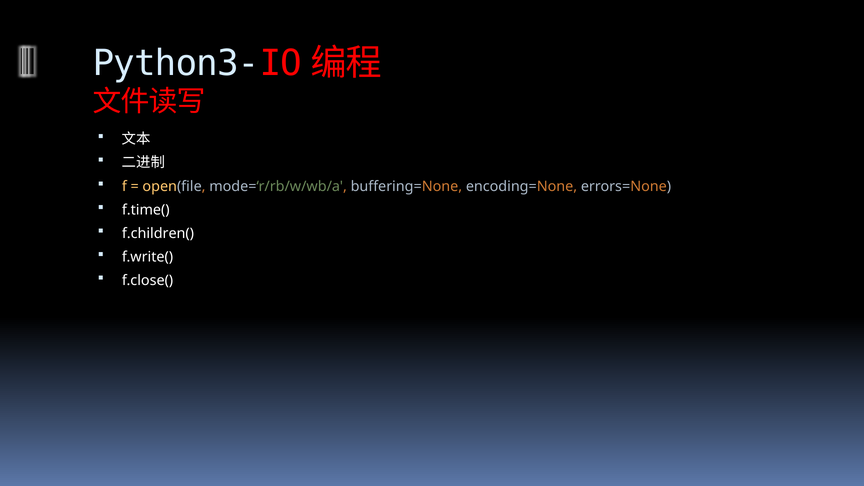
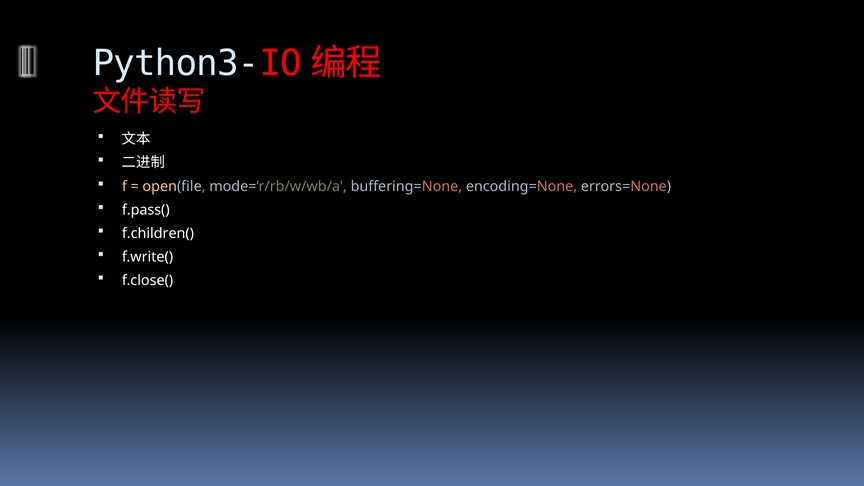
f.time(: f.time( -> f.pass( (146, 210)
